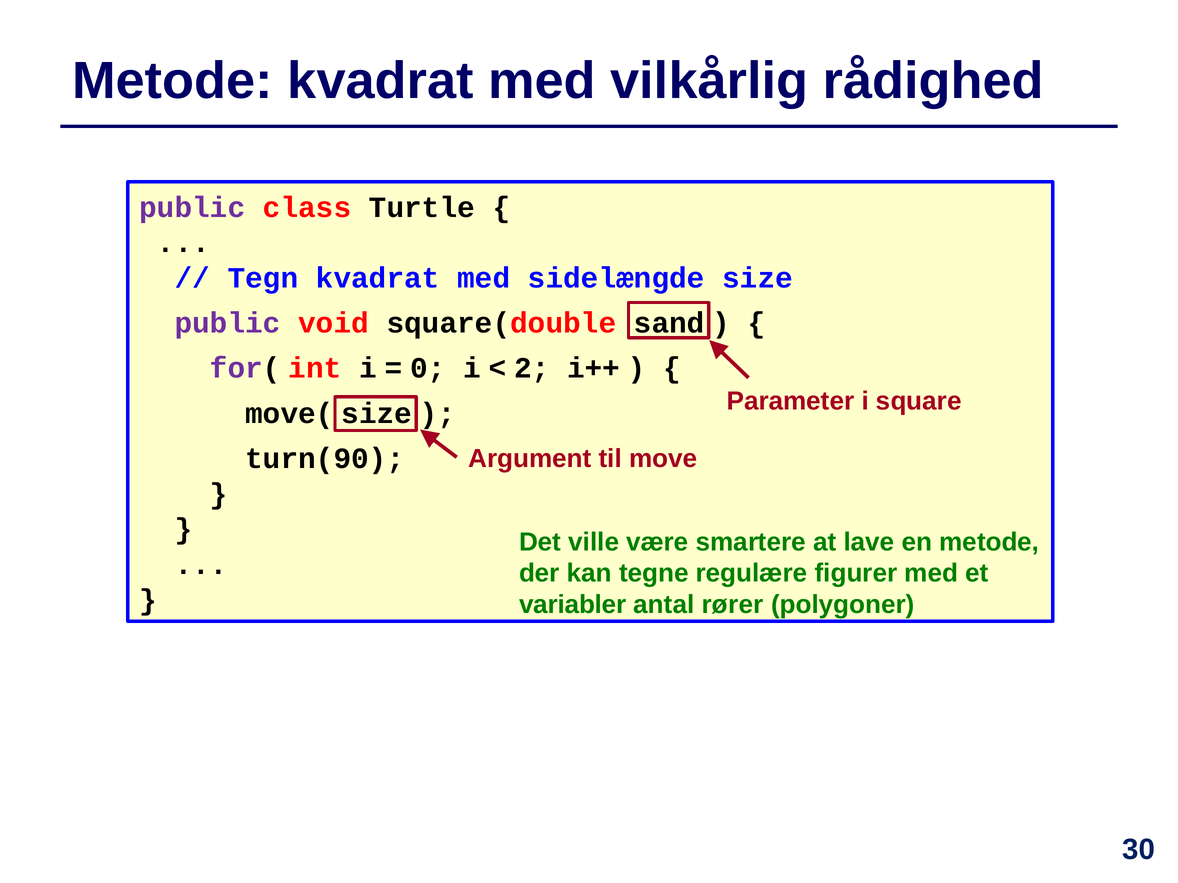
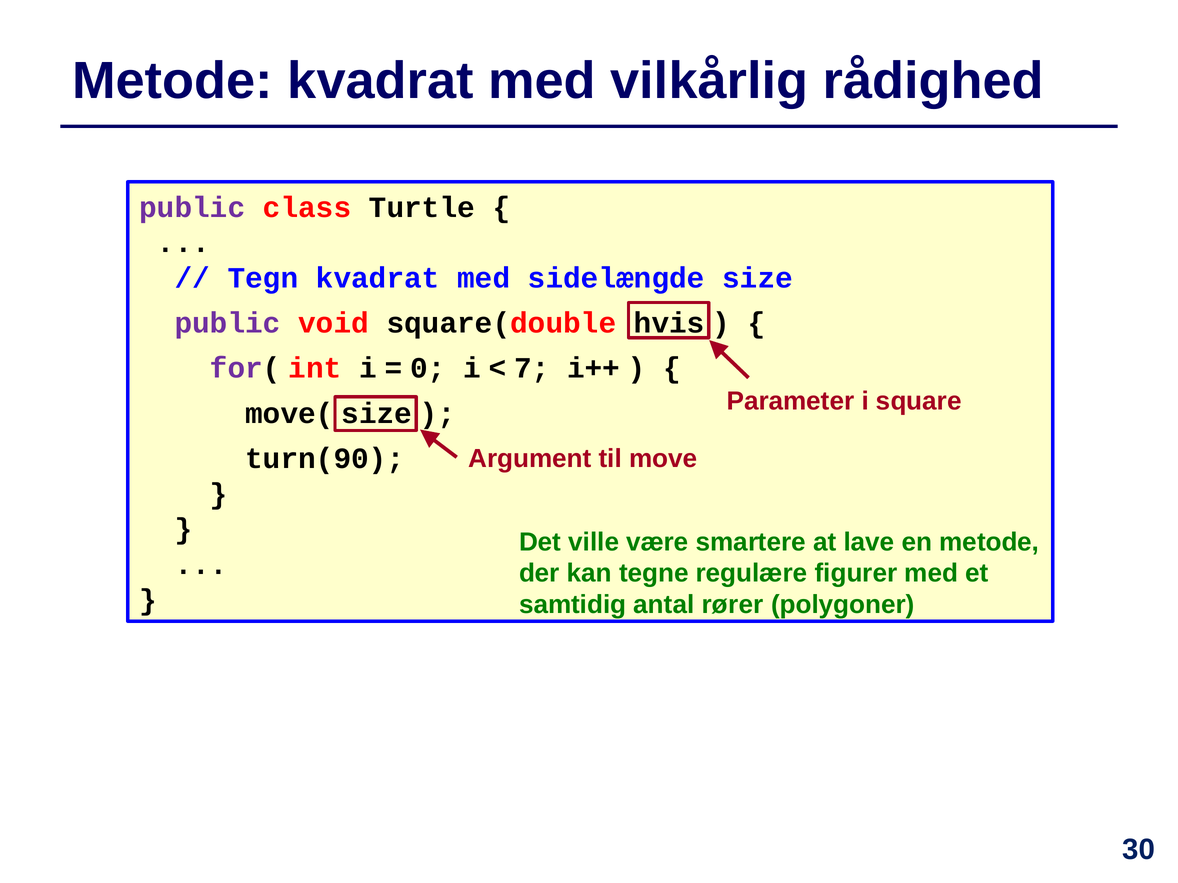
sand: sand -> hvis (669, 323)
2: 2 -> 7 (532, 368)
variabler: variabler -> samtidig (573, 605)
